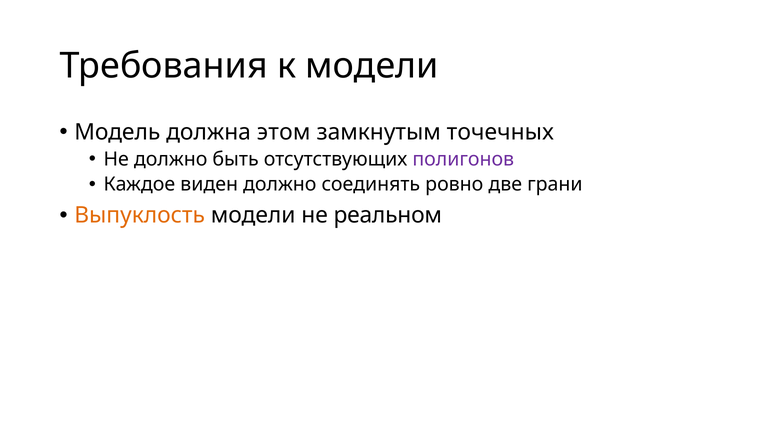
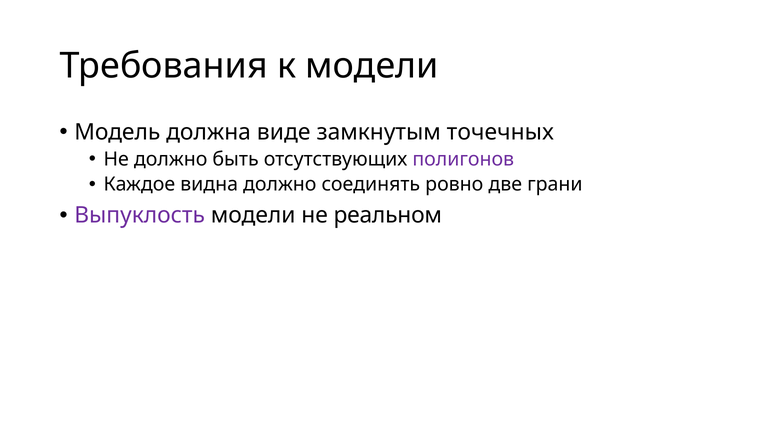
этом: этом -> виде (284, 132)
виден: виден -> видна (209, 184)
Выпуклость colour: orange -> purple (140, 215)
